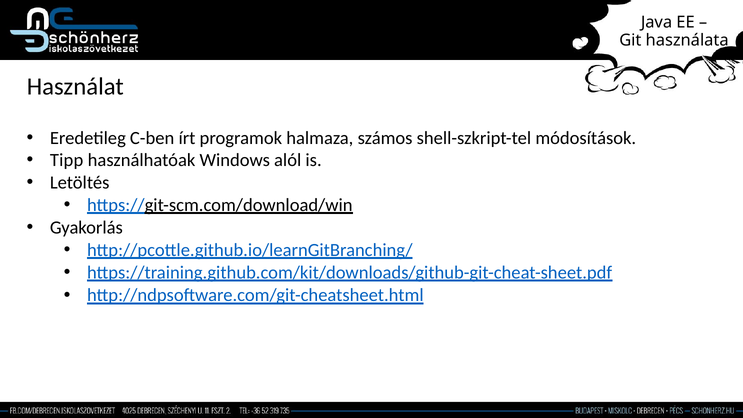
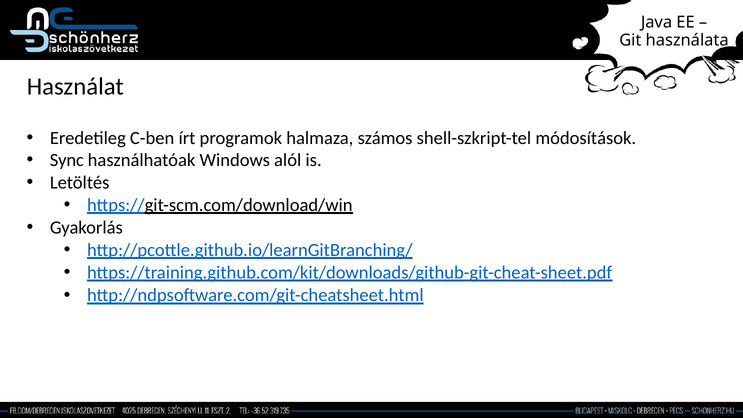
Tipp: Tipp -> Sync (67, 160)
